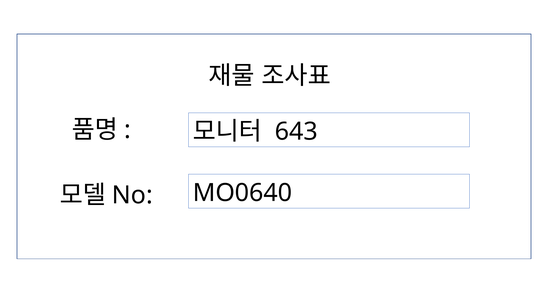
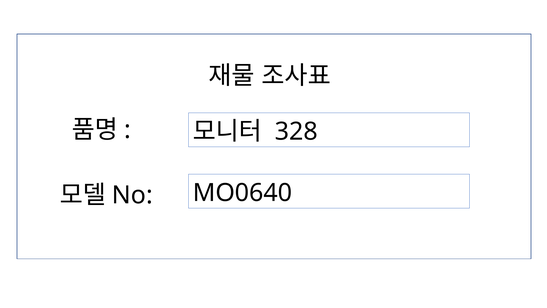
643: 643 -> 328 (296, 131)
